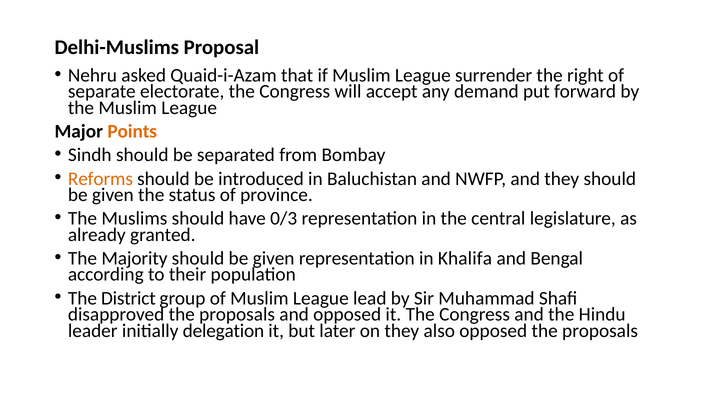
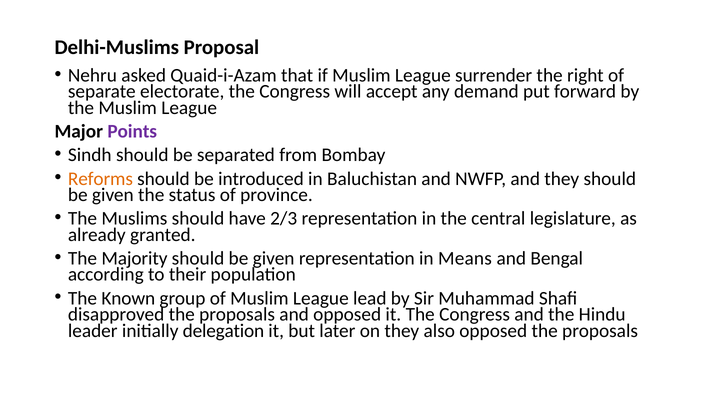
Points colour: orange -> purple (132, 131)
0/3: 0/3 -> 2/3 (284, 219)
Khalifa: Khalifa -> Means (465, 259)
District: District -> Known (128, 298)
